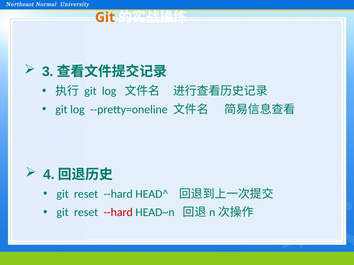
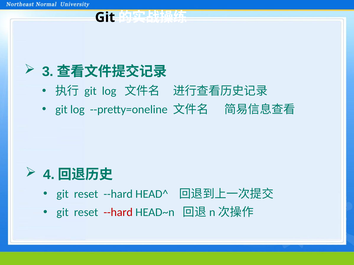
Git colour: orange -> black (105, 17)
